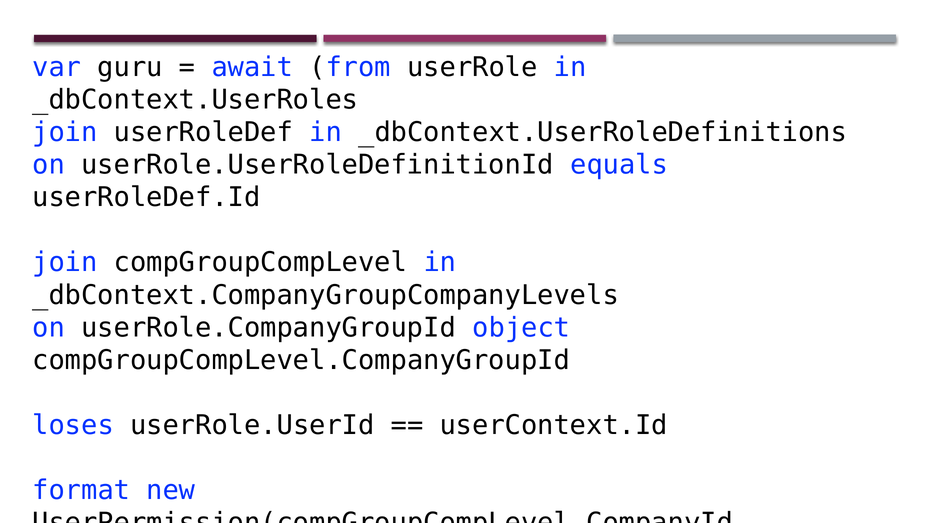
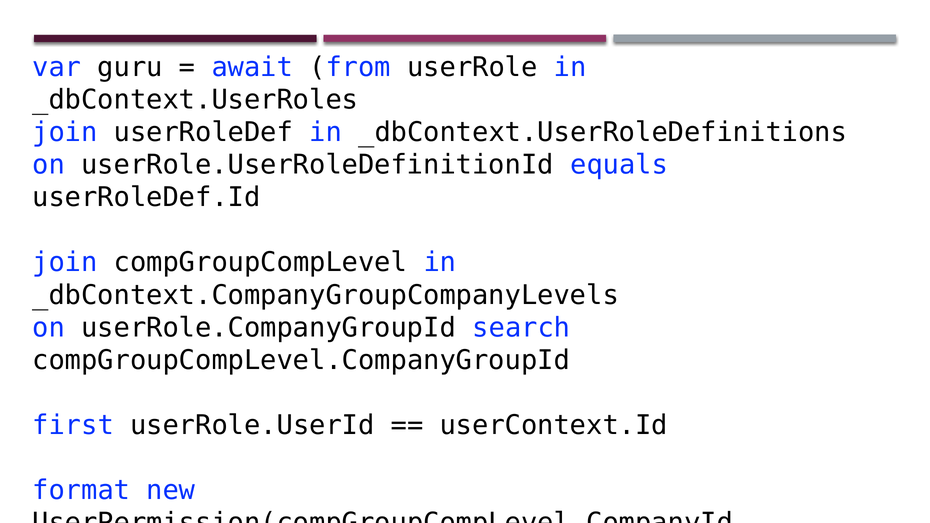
object: object -> search (521, 328)
loses: loses -> first (73, 425)
